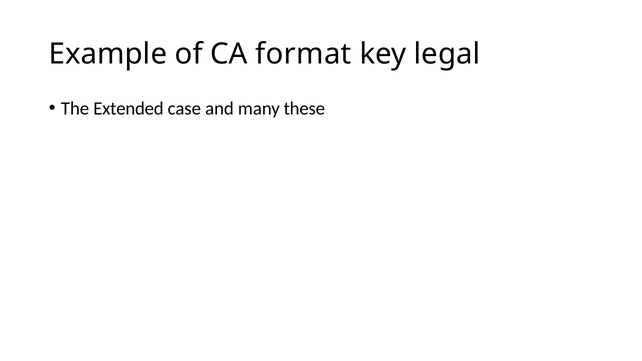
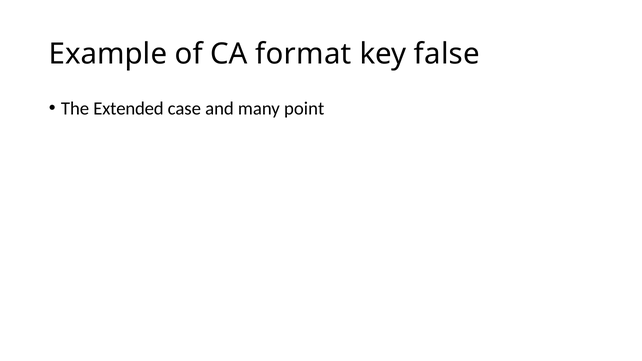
legal: legal -> false (447, 54)
these: these -> point (304, 109)
